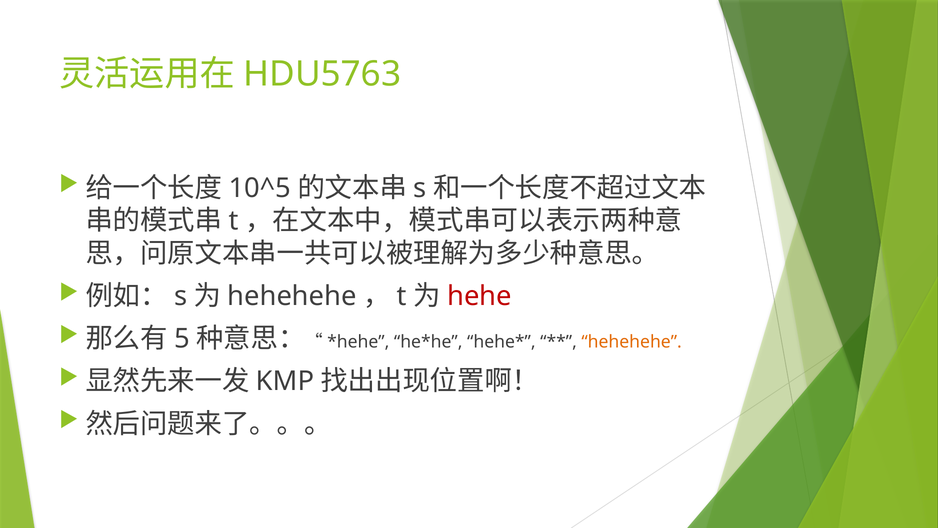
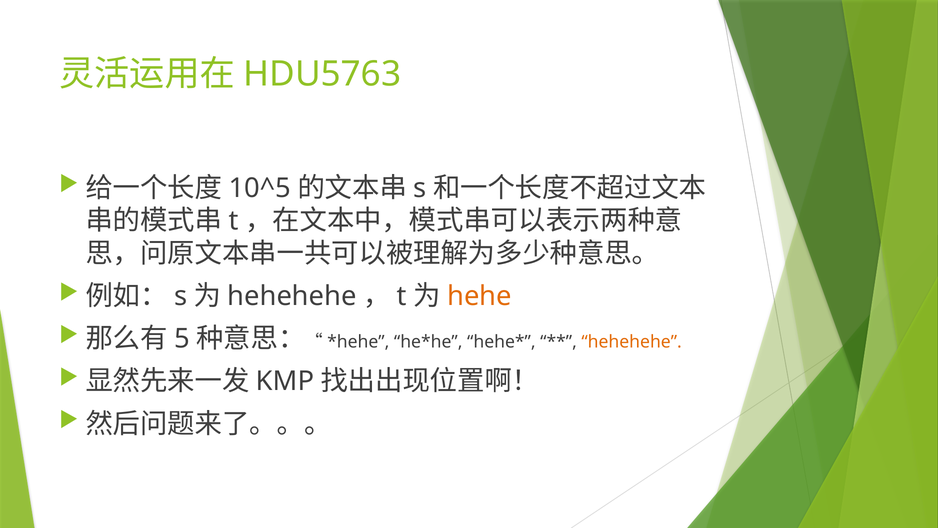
hehe colour: red -> orange (479, 296)
